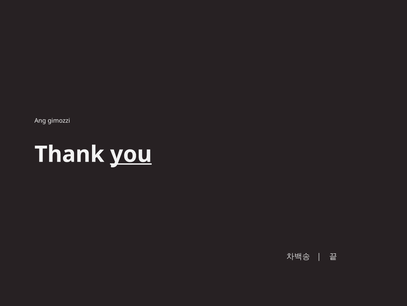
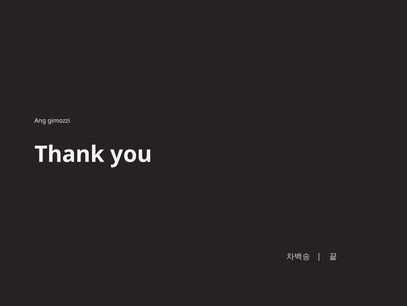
you underline: present -> none (131, 154)
